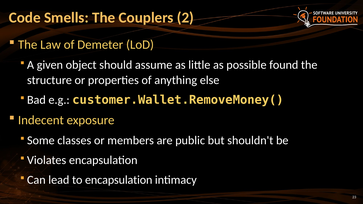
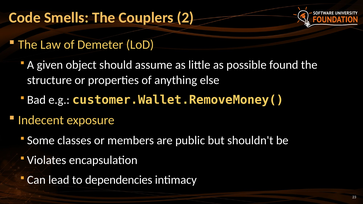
to encapsulation: encapsulation -> dependencies (119, 180)
